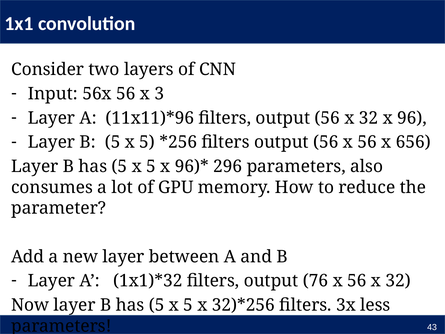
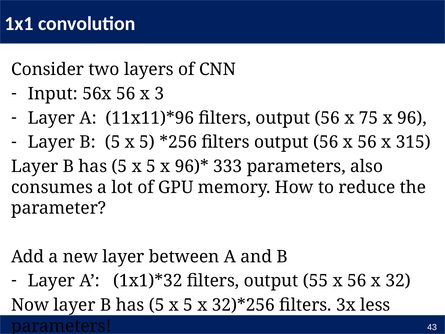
output 56 x 32: 32 -> 75 (369, 118)
656: 656 -> 315 (413, 142)
296: 296 -> 333 (228, 166)
76: 76 -> 55 (316, 281)
